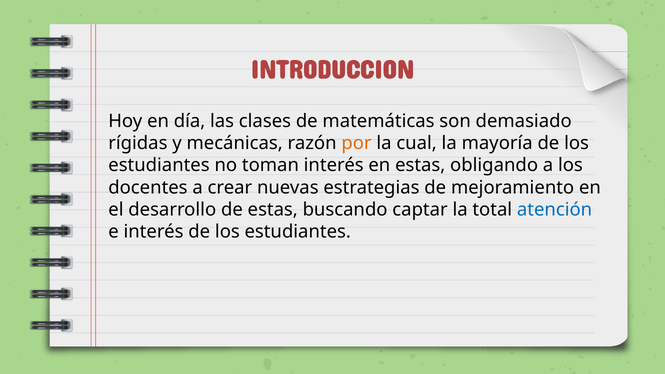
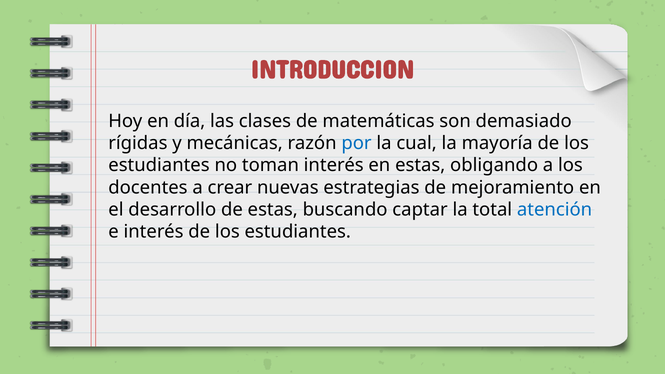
por colour: orange -> blue (357, 143)
